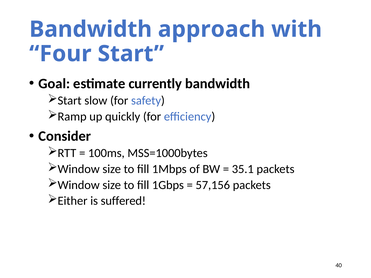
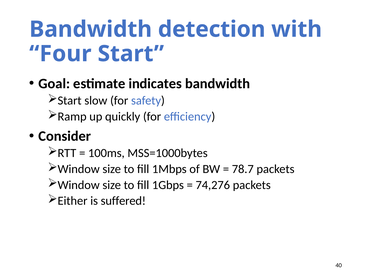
approach: approach -> detection (212, 29)
currently: currently -> indicates (155, 84)
35.1: 35.1 -> 78.7 (243, 169)
57,156: 57,156 -> 74,276 (213, 185)
